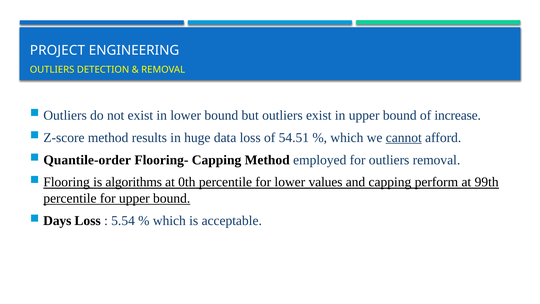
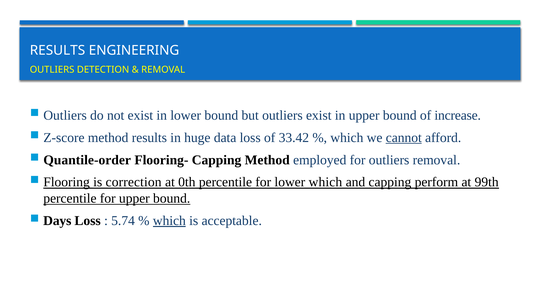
PROJECT: PROJECT -> RESULTS (58, 50)
54.51: 54.51 -> 33.42 (294, 138)
algorithms: algorithms -> correction (134, 182)
lower values: values -> which (325, 182)
5.54: 5.54 -> 5.74 (123, 221)
which underline: none -> present (169, 221)
